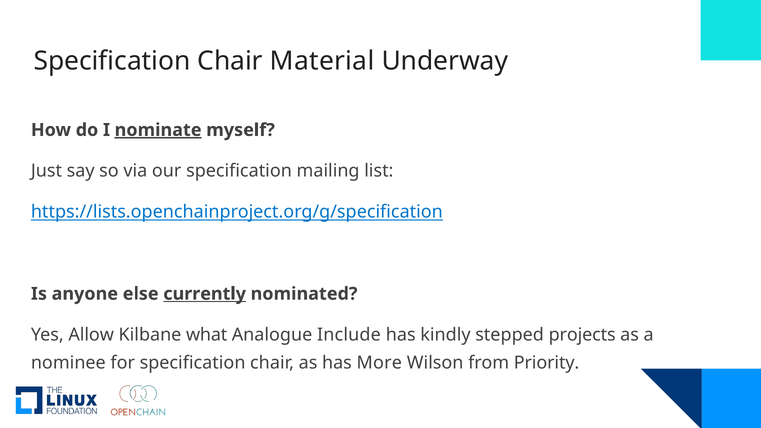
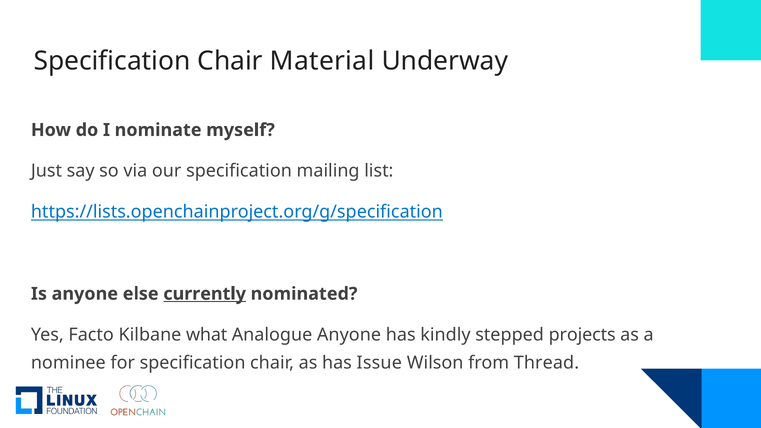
nominate underline: present -> none (158, 130)
Allow: Allow -> Facto (91, 335)
Analogue Include: Include -> Anyone (349, 335)
More: More -> Issue (379, 363)
Priority: Priority -> Thread (546, 363)
